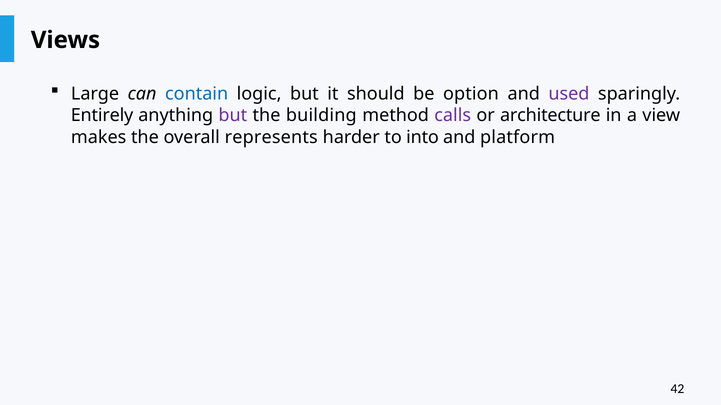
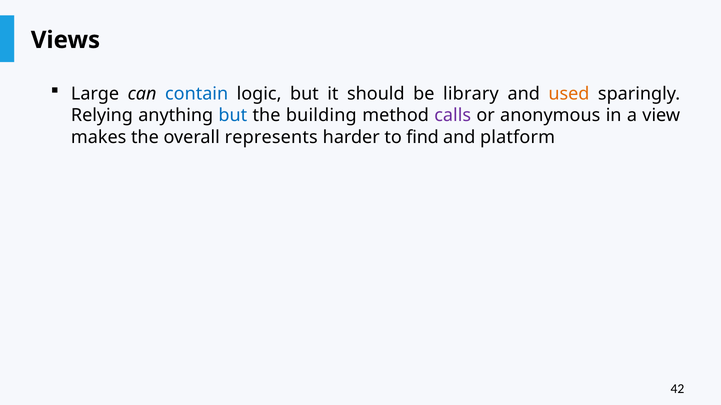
option: option -> library (471, 94)
used colour: purple -> orange (569, 94)
Entirely: Entirely -> Relying (102, 116)
but colour: purple -> blue (233, 116)
architecture: architecture -> anonymous (550, 116)
into: into -> find (423, 137)
